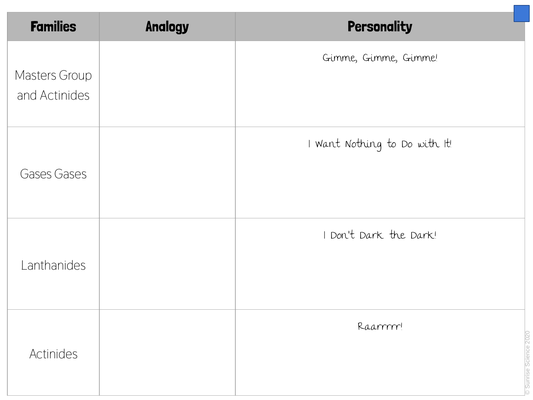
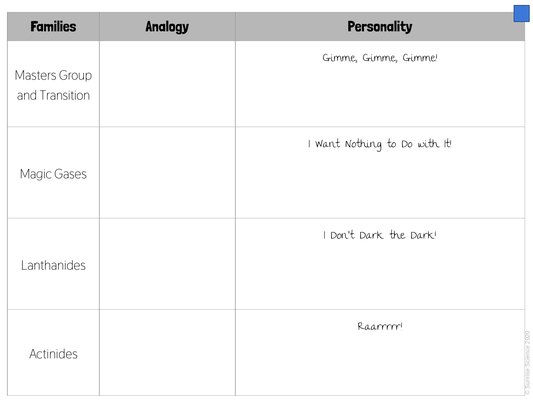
and Actinides: Actinides -> Transition (65, 95)
Gases: Gases -> Magic (36, 174)
